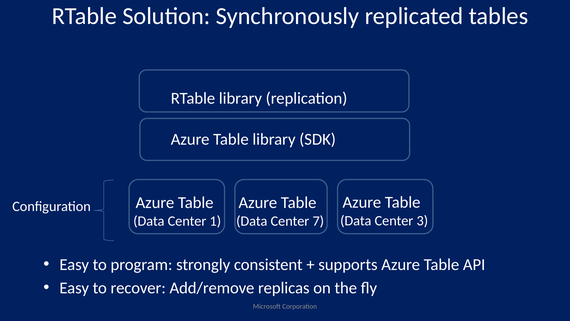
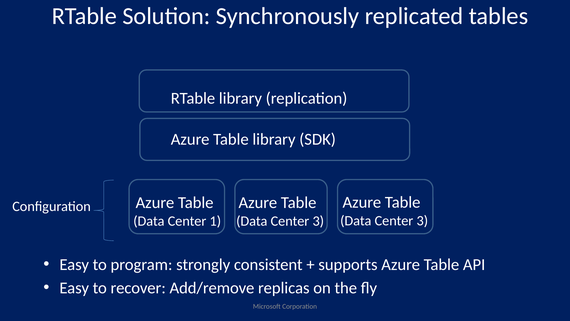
7: 7 -> 3 (318, 221)
